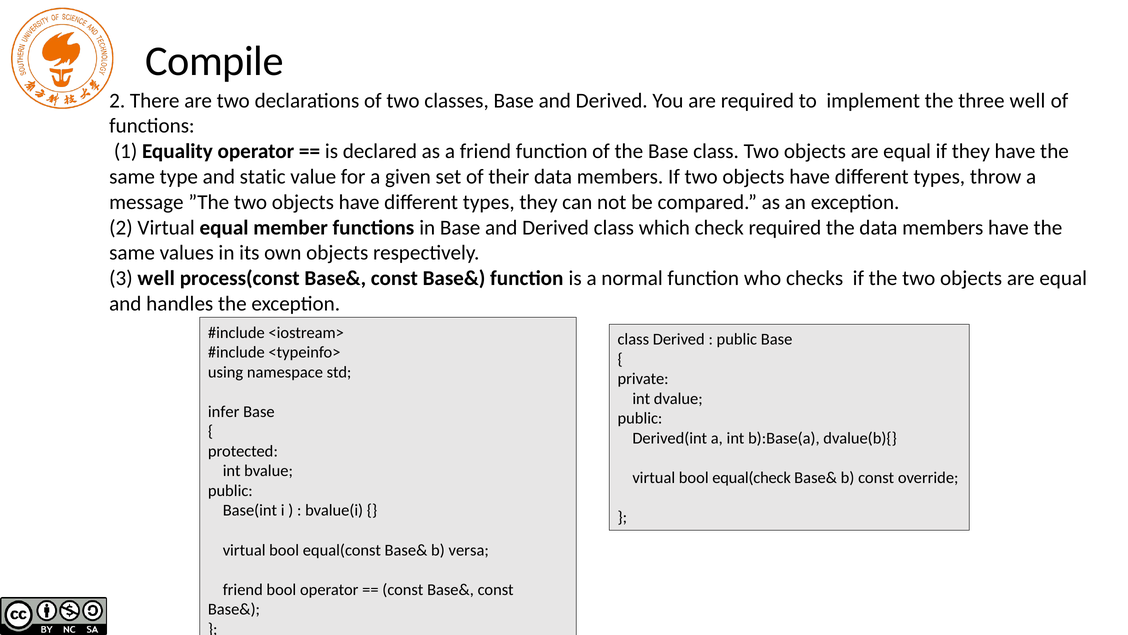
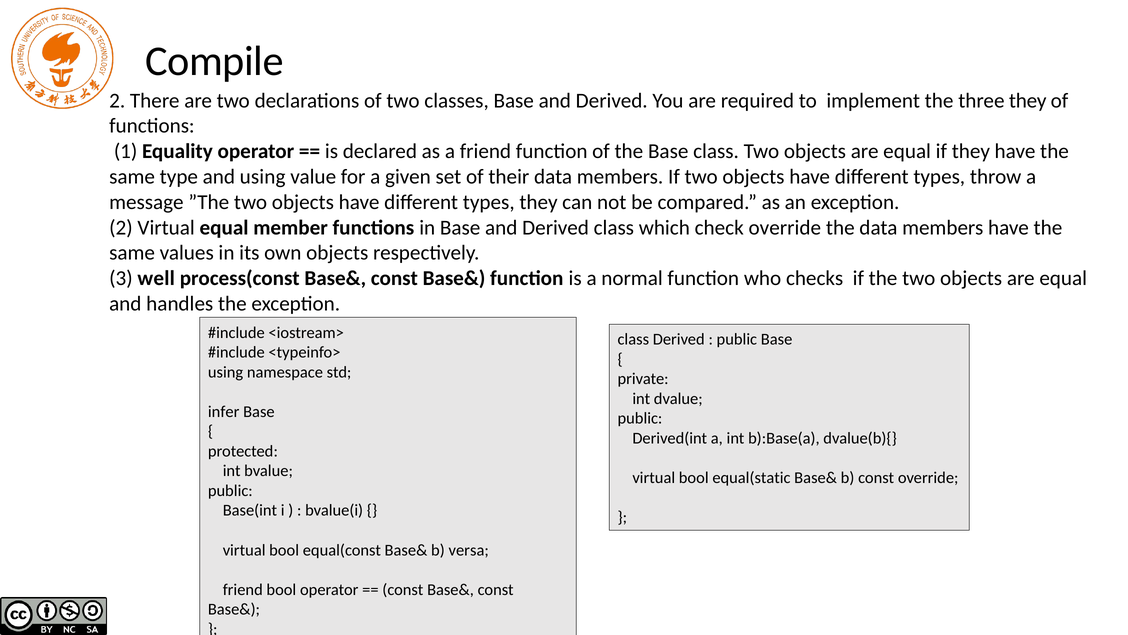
three well: well -> they (1028, 101)
and static: static -> using (263, 177)
check required: required -> override (785, 227)
equal(check: equal(check -> equal(static (751, 477)
